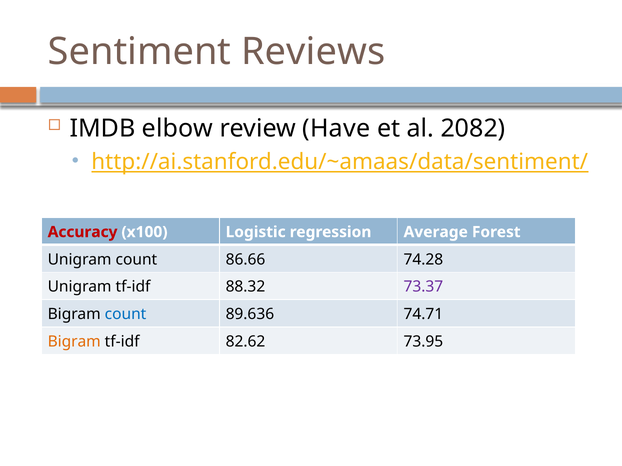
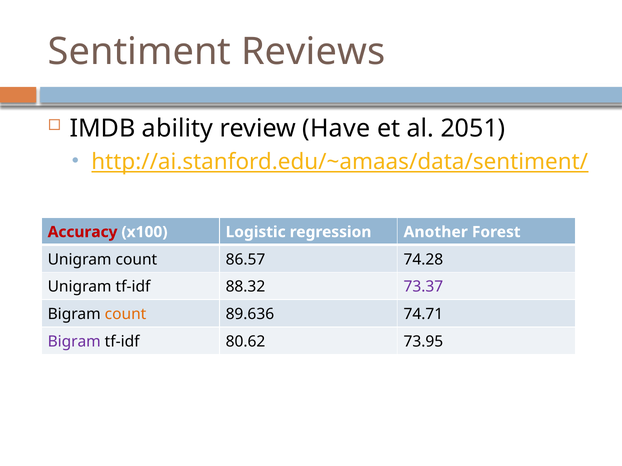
elbow: elbow -> ability (178, 129)
2082: 2082 -> 2051 (473, 129)
Average: Average -> Another (436, 232)
86.66: 86.66 -> 86.57 (245, 260)
count colour: blue -> orange (126, 314)
Bigram colour: orange -> purple (74, 342)
82.62: 82.62 -> 80.62 (245, 342)
